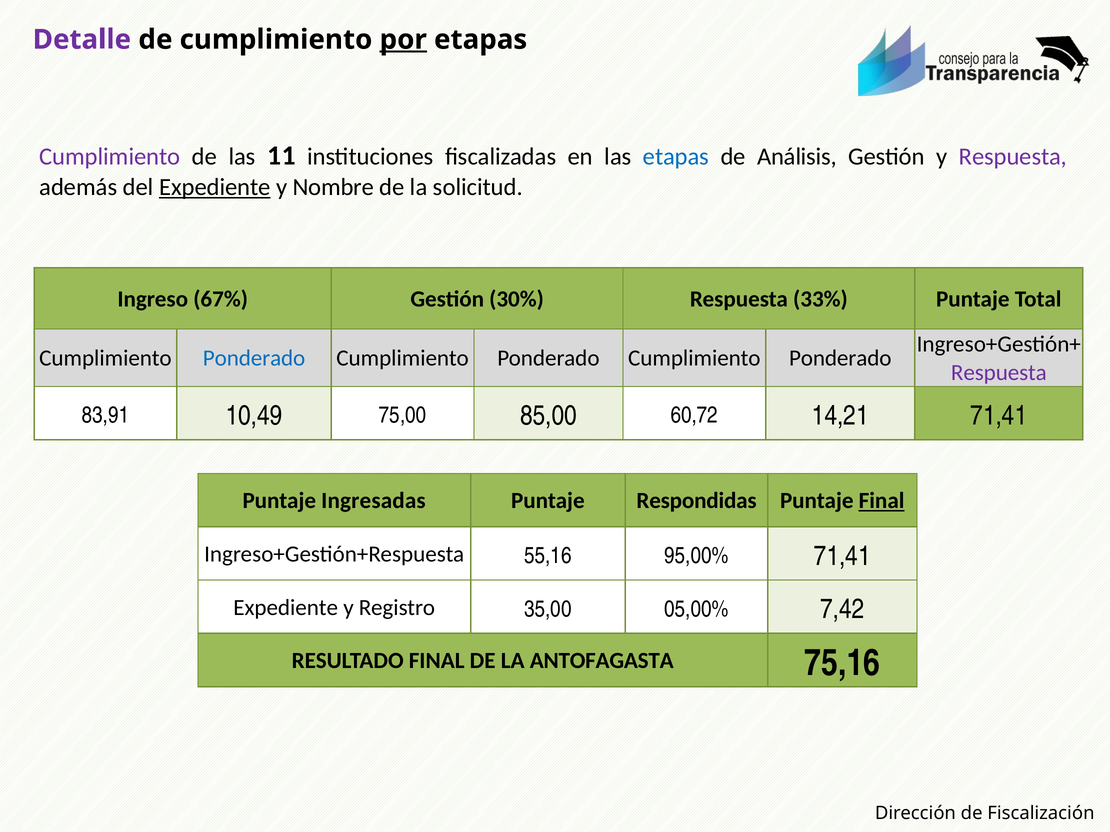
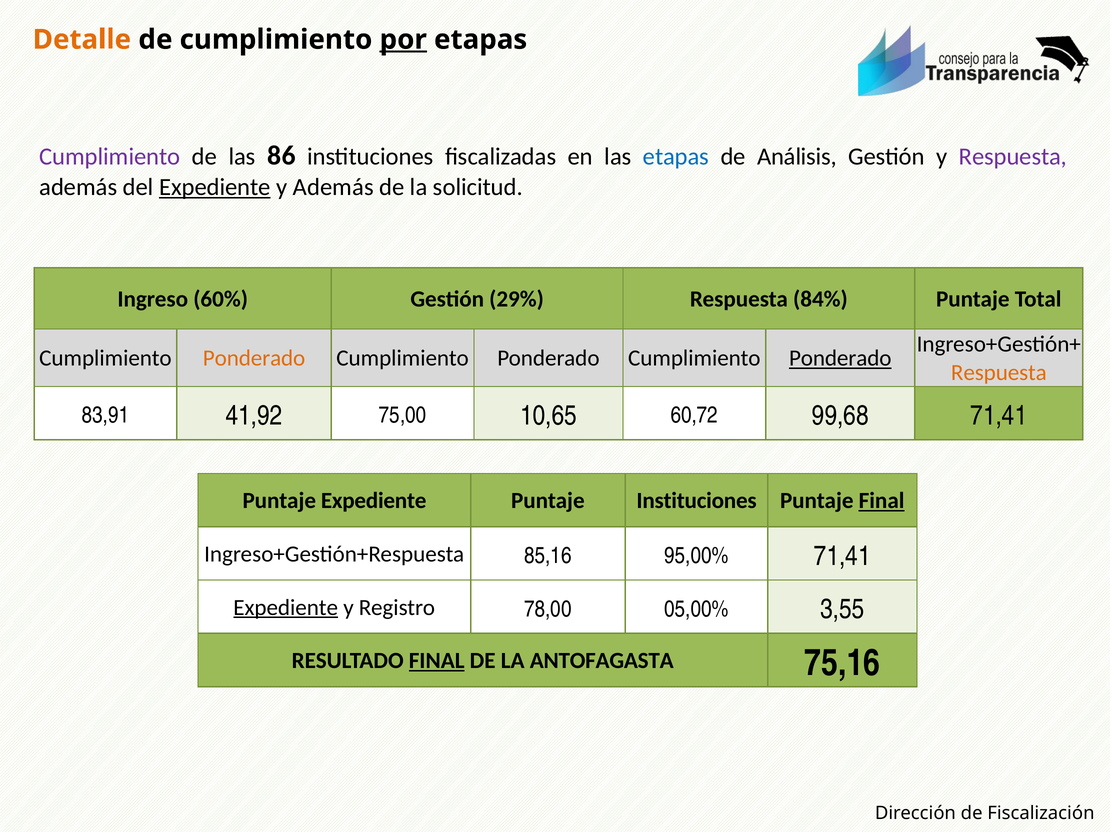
Detalle colour: purple -> orange (82, 40)
11: 11 -> 86 (282, 156)
y Nombre: Nombre -> Además (333, 187)
67%: 67% -> 60% (221, 299)
30%: 30% -> 29% (517, 299)
33%: 33% -> 84% (820, 299)
Ponderado colour: blue -> orange (254, 359)
Ponderado underline: none -> present (840, 359)
Respuesta colour: purple -> orange (999, 373)
10,49: 10,49 -> 41,92 (254, 416)
85,00: 85,00 -> 10,65 (549, 416)
14,21: 14,21 -> 99,68 (840, 416)
Puntaje Ingresadas: Ingresadas -> Expediente (374, 501)
Puntaje Respondidas: Respondidas -> Instituciones (697, 501)
55,16: 55,16 -> 85,16 (548, 556)
Expediente underline: none -> present (286, 608)
35,00: 35,00 -> 78,00 (548, 609)
7,42: 7,42 -> 3,55 (842, 610)
FINAL underline: none -> present (437, 661)
